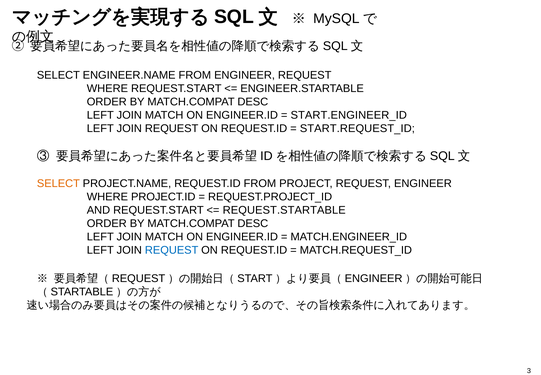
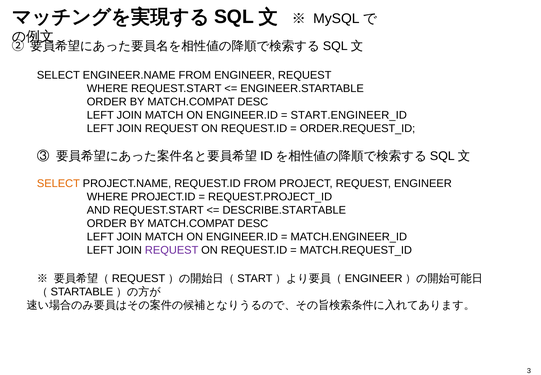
START.REQUEST_ID: START.REQUEST_ID -> ORDER.REQUEST_ID (357, 128)
REQUEST.STARTABLE: REQUEST.STARTABLE -> DESCRIBE.STARTABLE (284, 210)
REQUEST colour: blue -> purple (172, 250)
